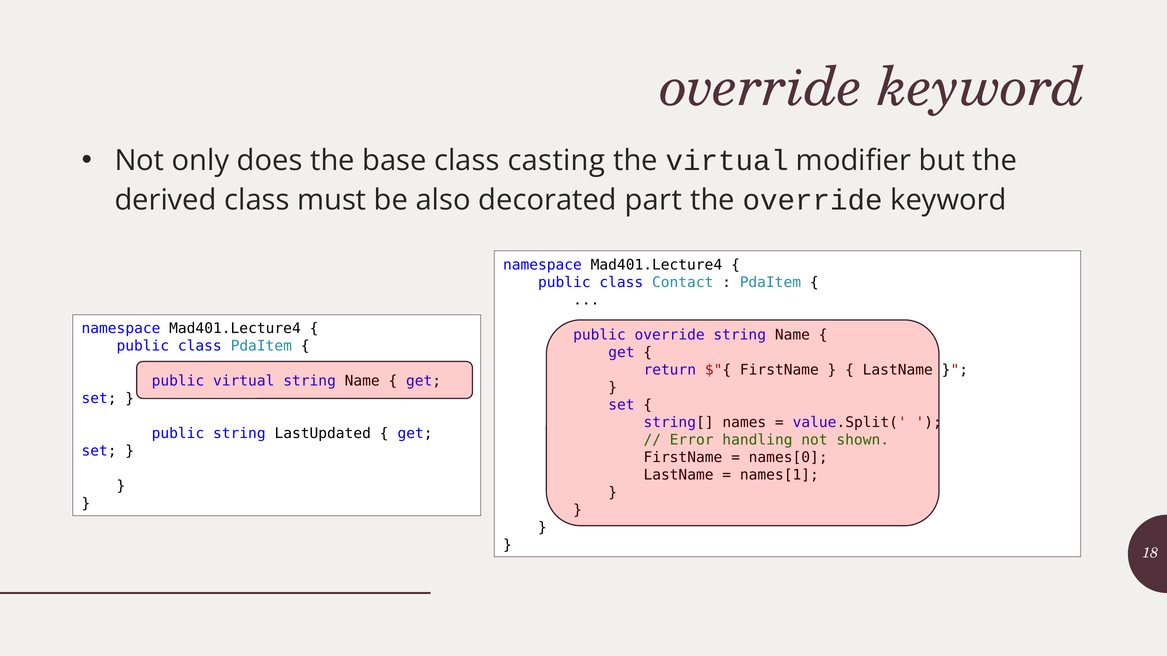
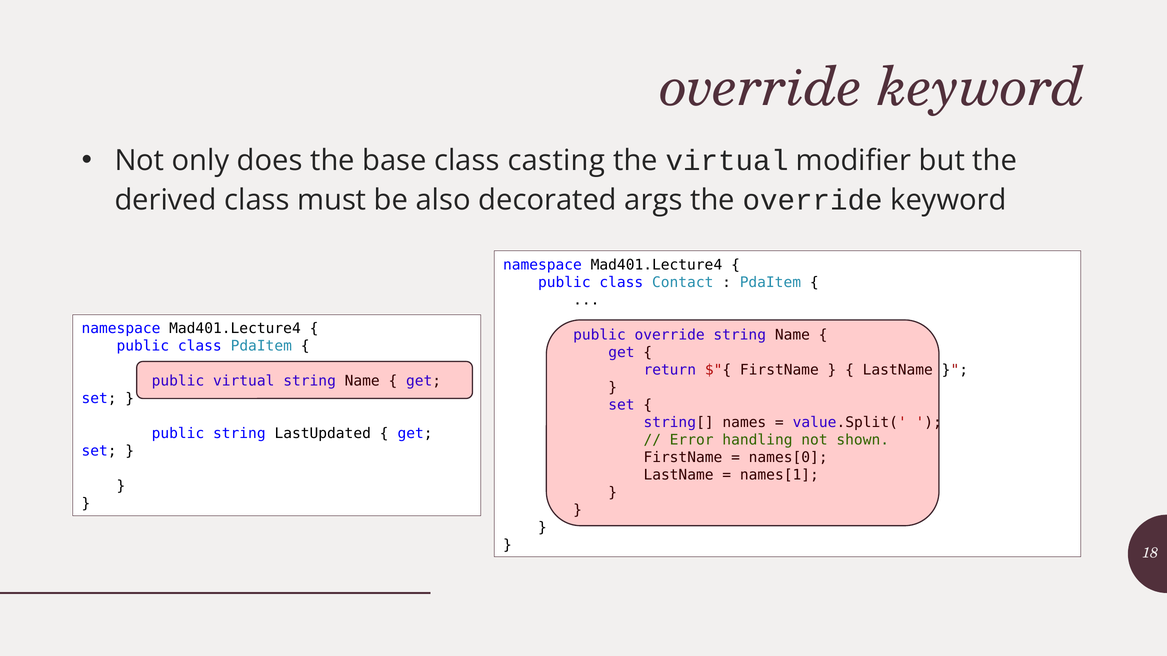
part: part -> args (653, 200)
